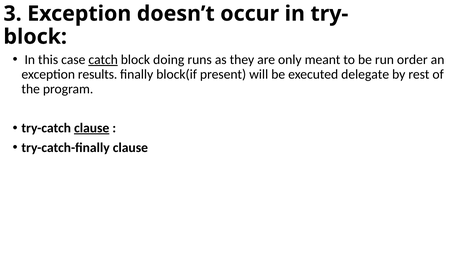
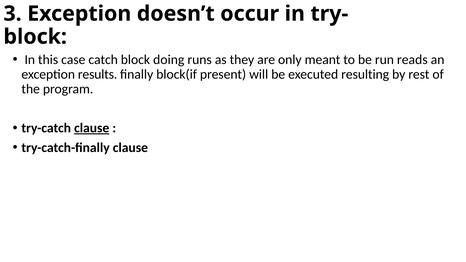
catch underline: present -> none (103, 60)
order: order -> reads (412, 60)
delegate: delegate -> resulting (365, 74)
